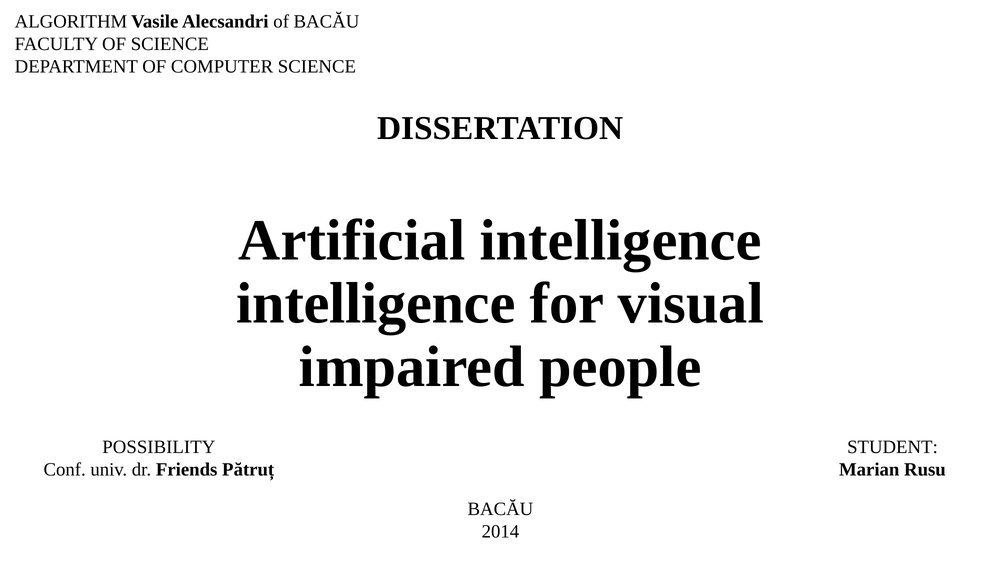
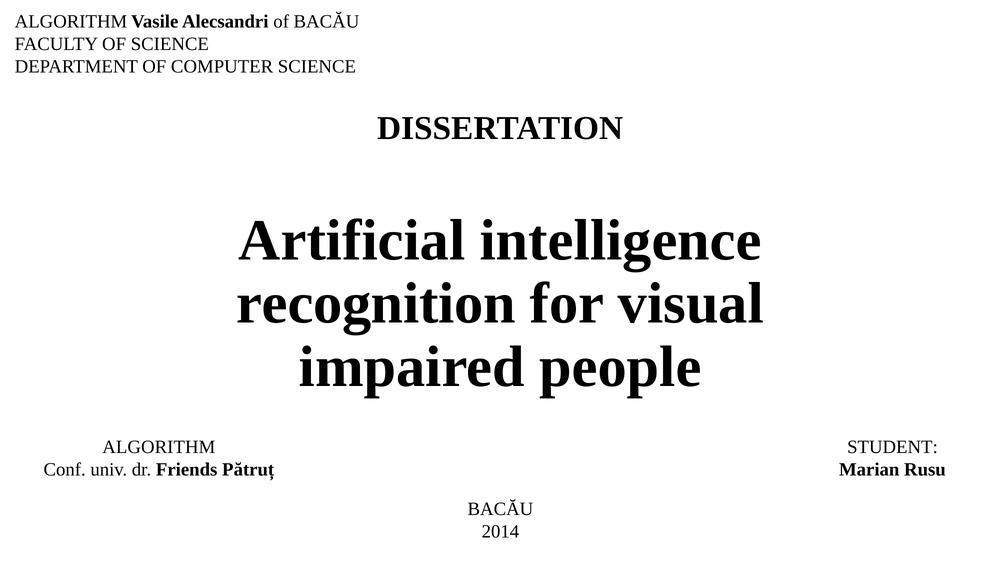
intelligence: intelligence -> recognition (376, 304)
POSSIBILITY: POSSIBILITY -> ALGORITHM (159, 447)
